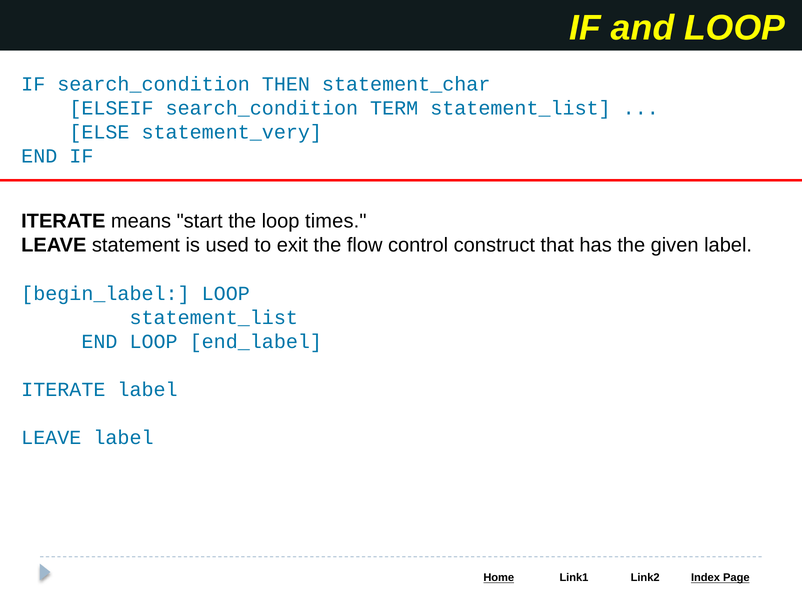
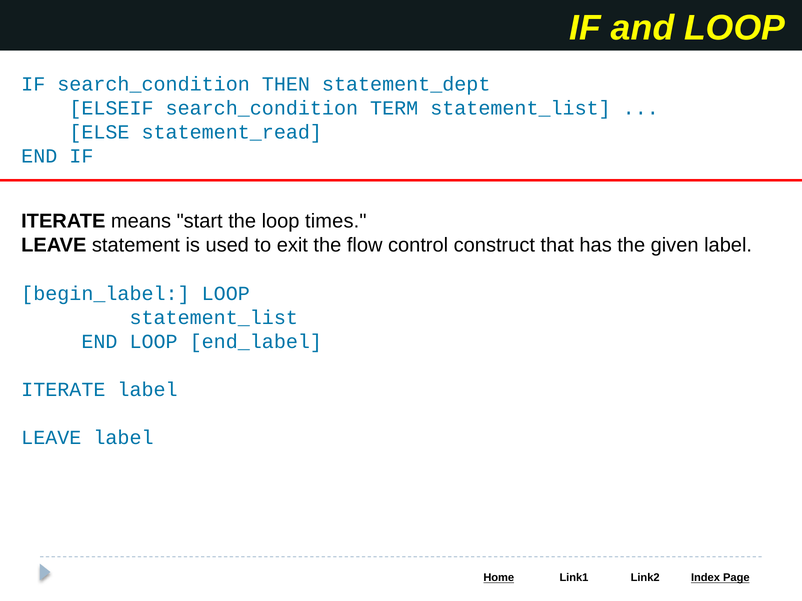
statement_char: statement_char -> statement_dept (406, 84)
statement_very: statement_very -> statement_read (232, 132)
